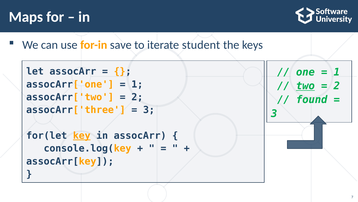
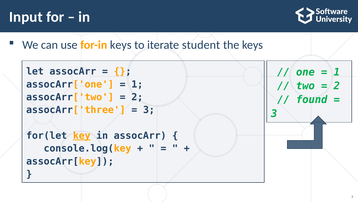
Maps: Maps -> Input (26, 17)
for-in save: save -> keys (121, 45)
two underline: present -> none (305, 86)
